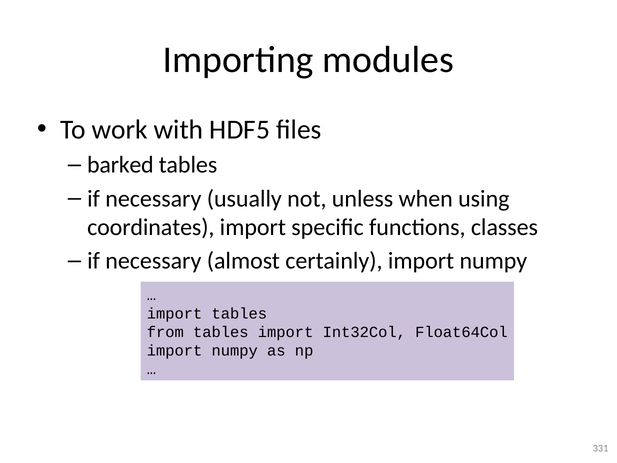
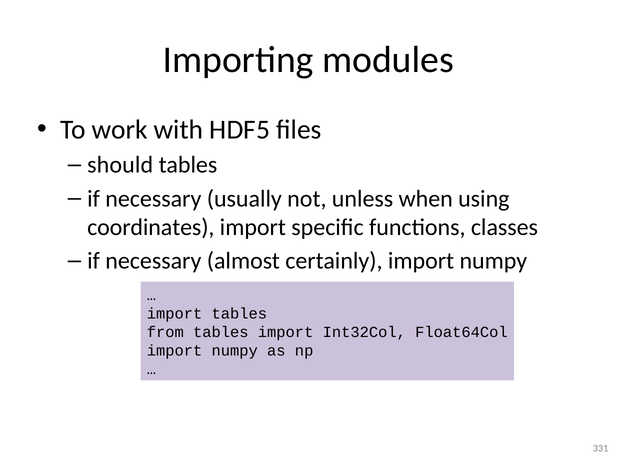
barked: barked -> should (120, 165)
